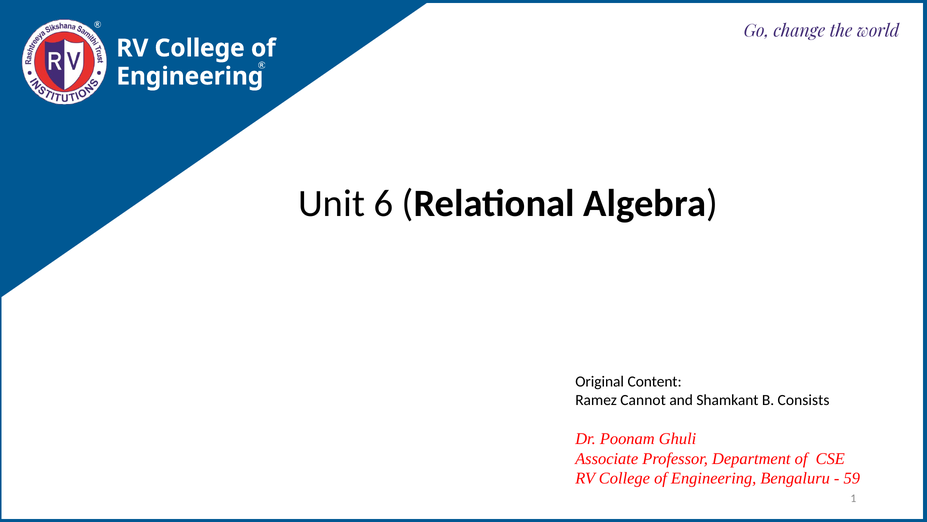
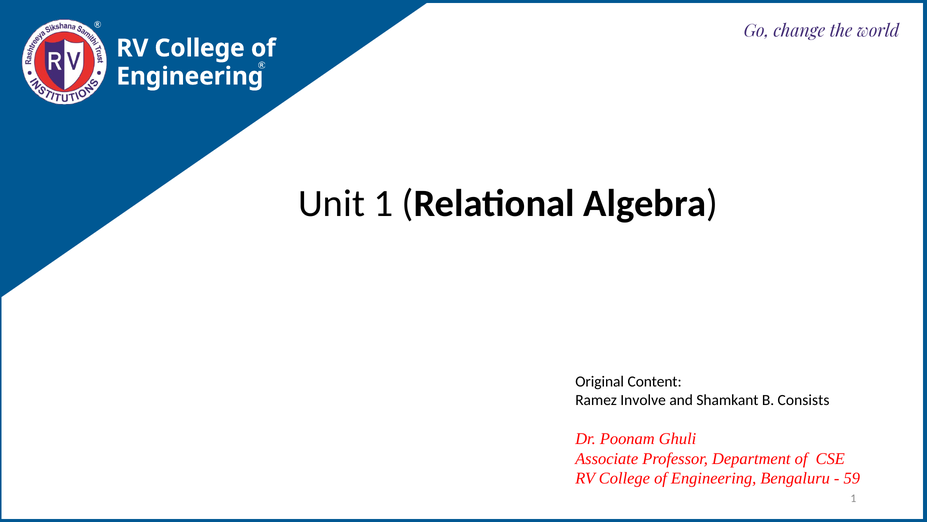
Unit 6: 6 -> 1 (383, 203)
Cannot: Cannot -> Involve (643, 400)
